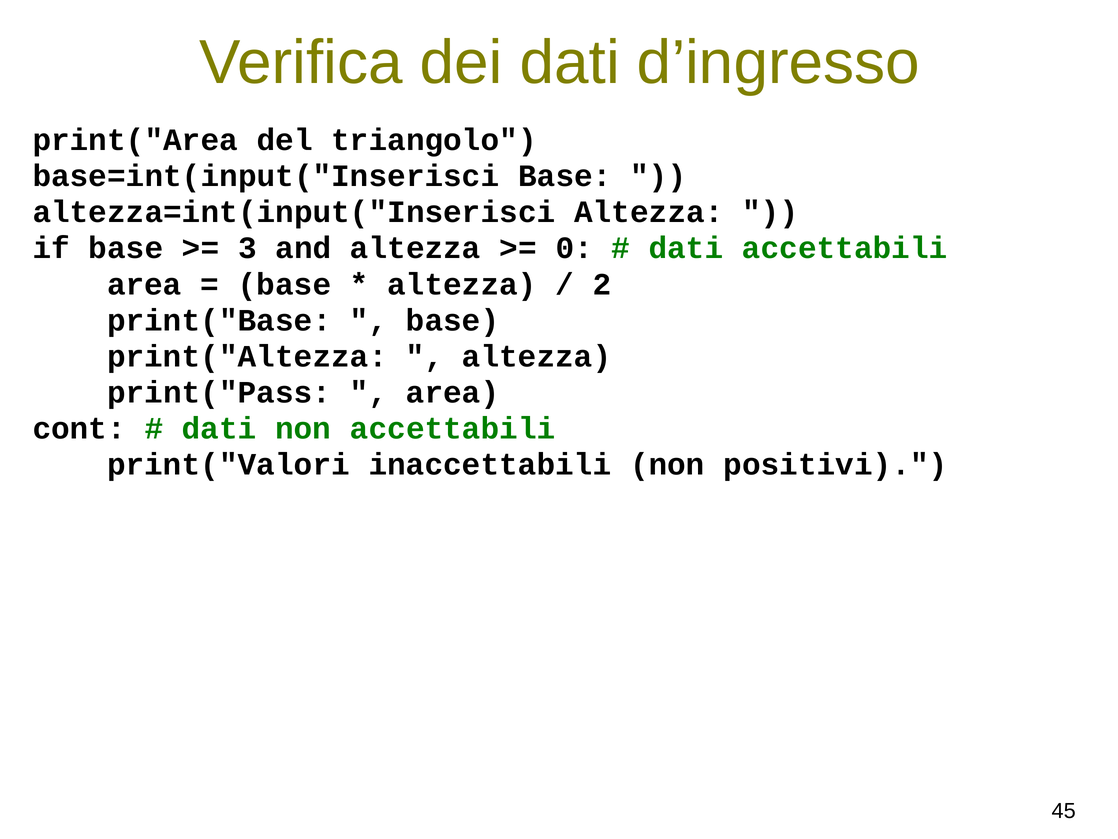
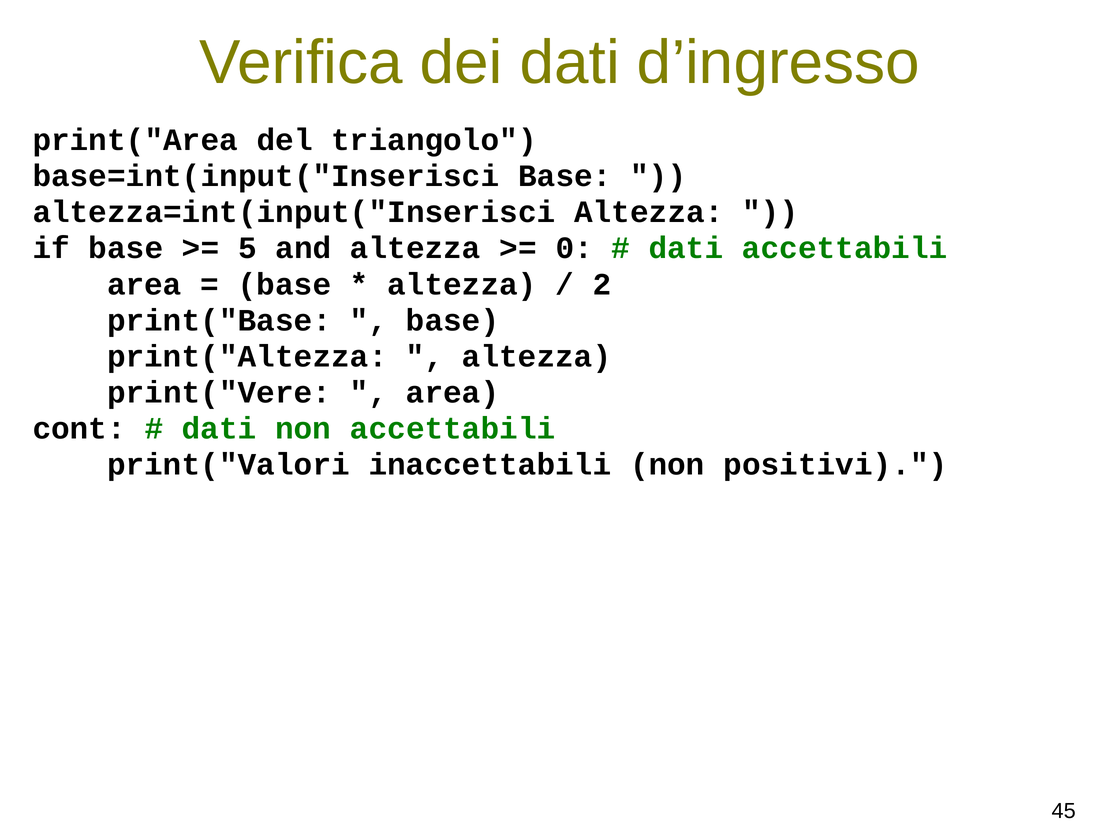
3: 3 -> 5 (247, 248)
print("Pass: print("Pass -> print("Vere (219, 392)
